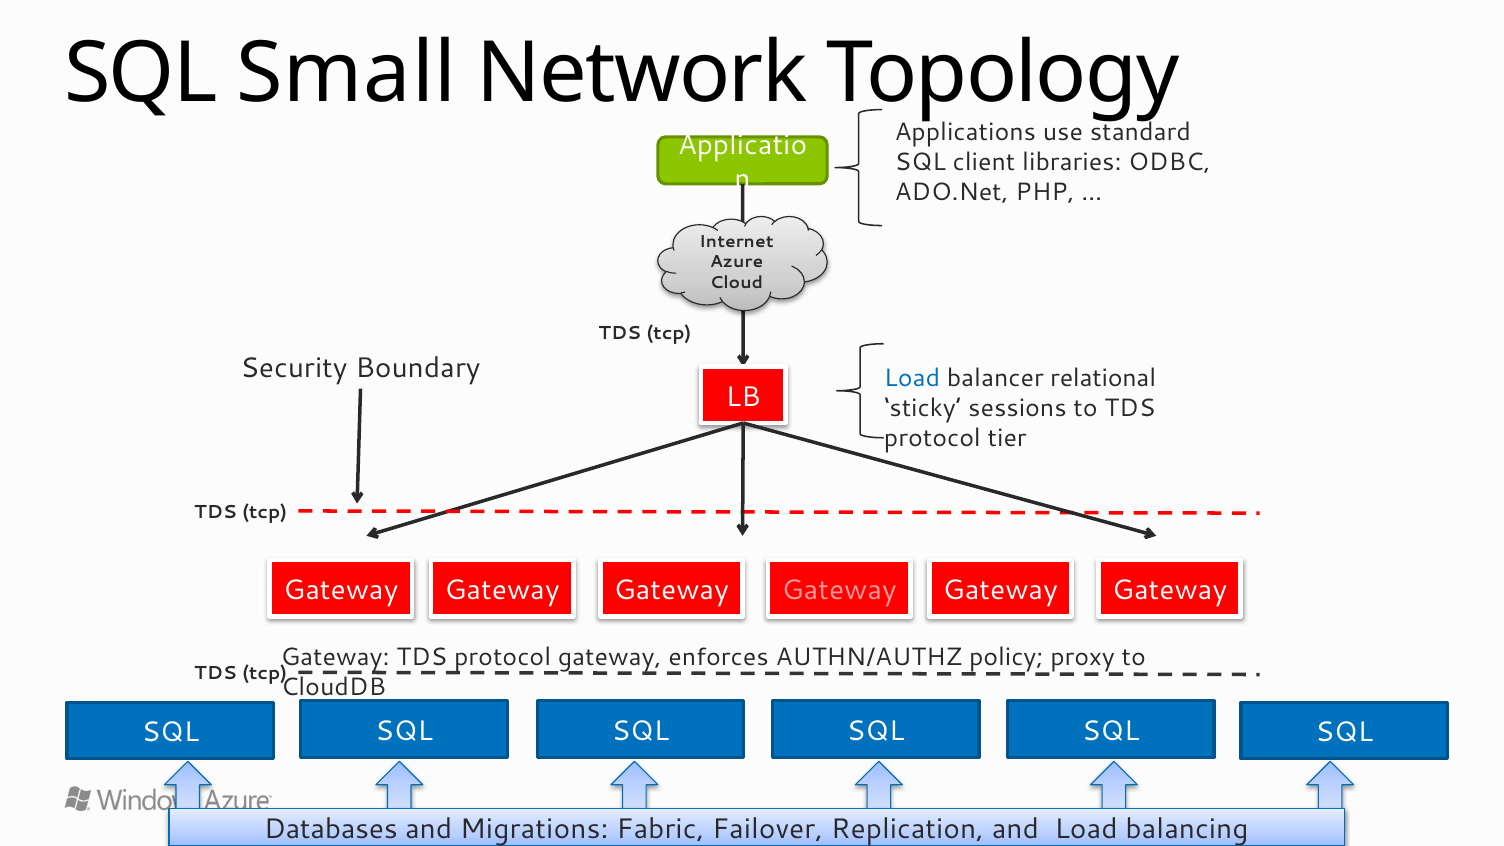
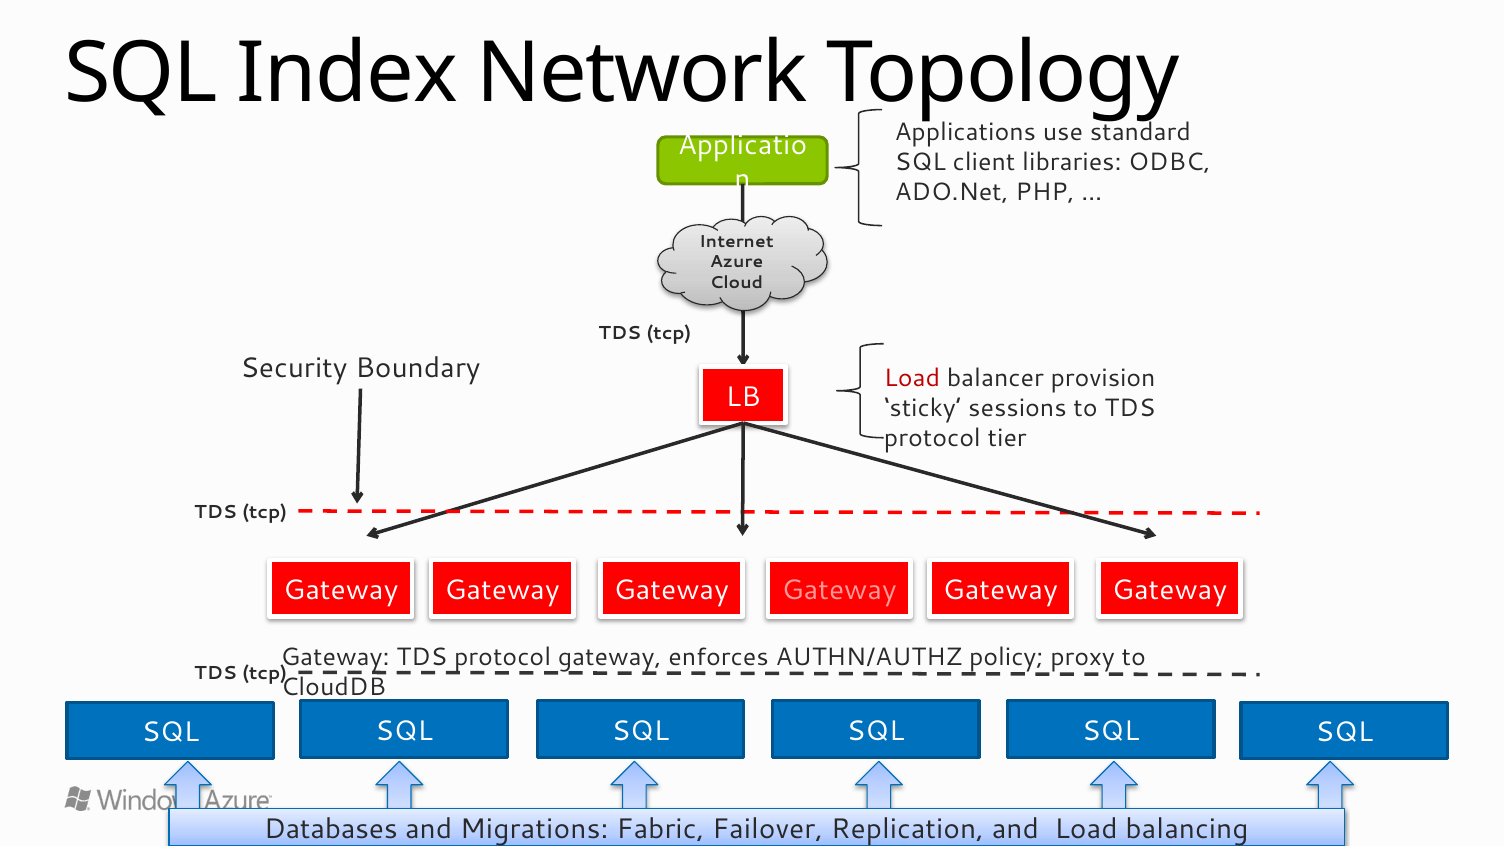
Small: Small -> Index (347, 73)
Load colour: blue -> red (912, 379)
relational: relational -> provision (1103, 379)
